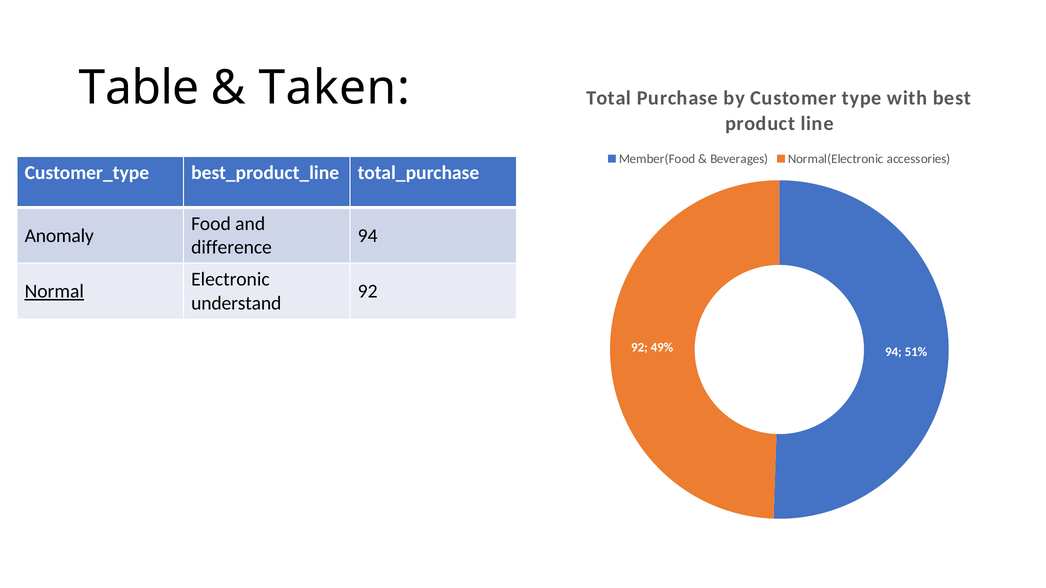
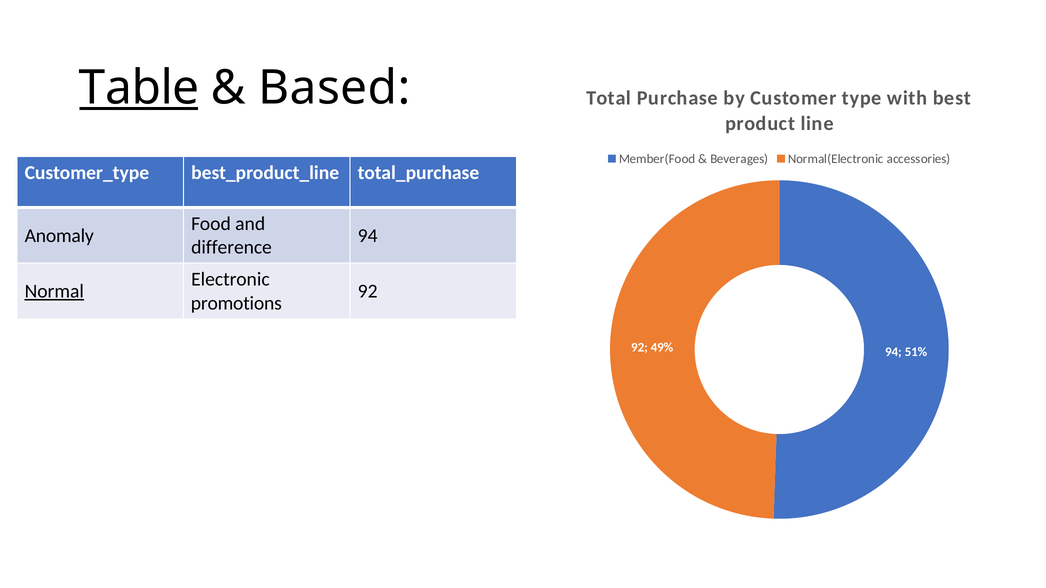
Table underline: none -> present (139, 88)
Taken: Taken -> Based (334, 88)
understand: understand -> promotions (236, 303)
